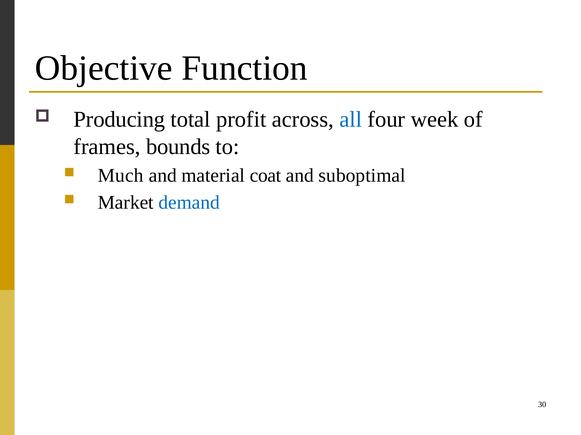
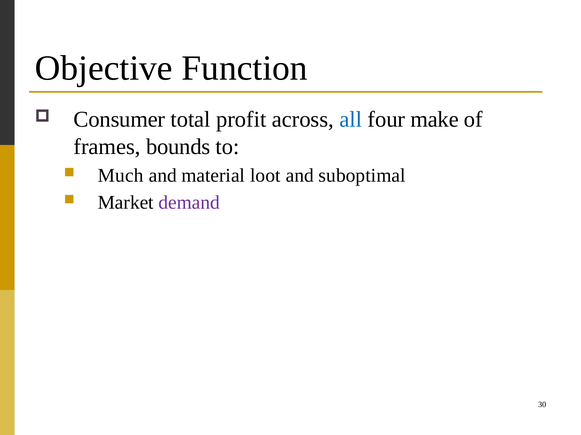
Producing: Producing -> Consumer (119, 120)
week: week -> make (435, 120)
coat: coat -> loot (265, 176)
demand colour: blue -> purple (189, 203)
